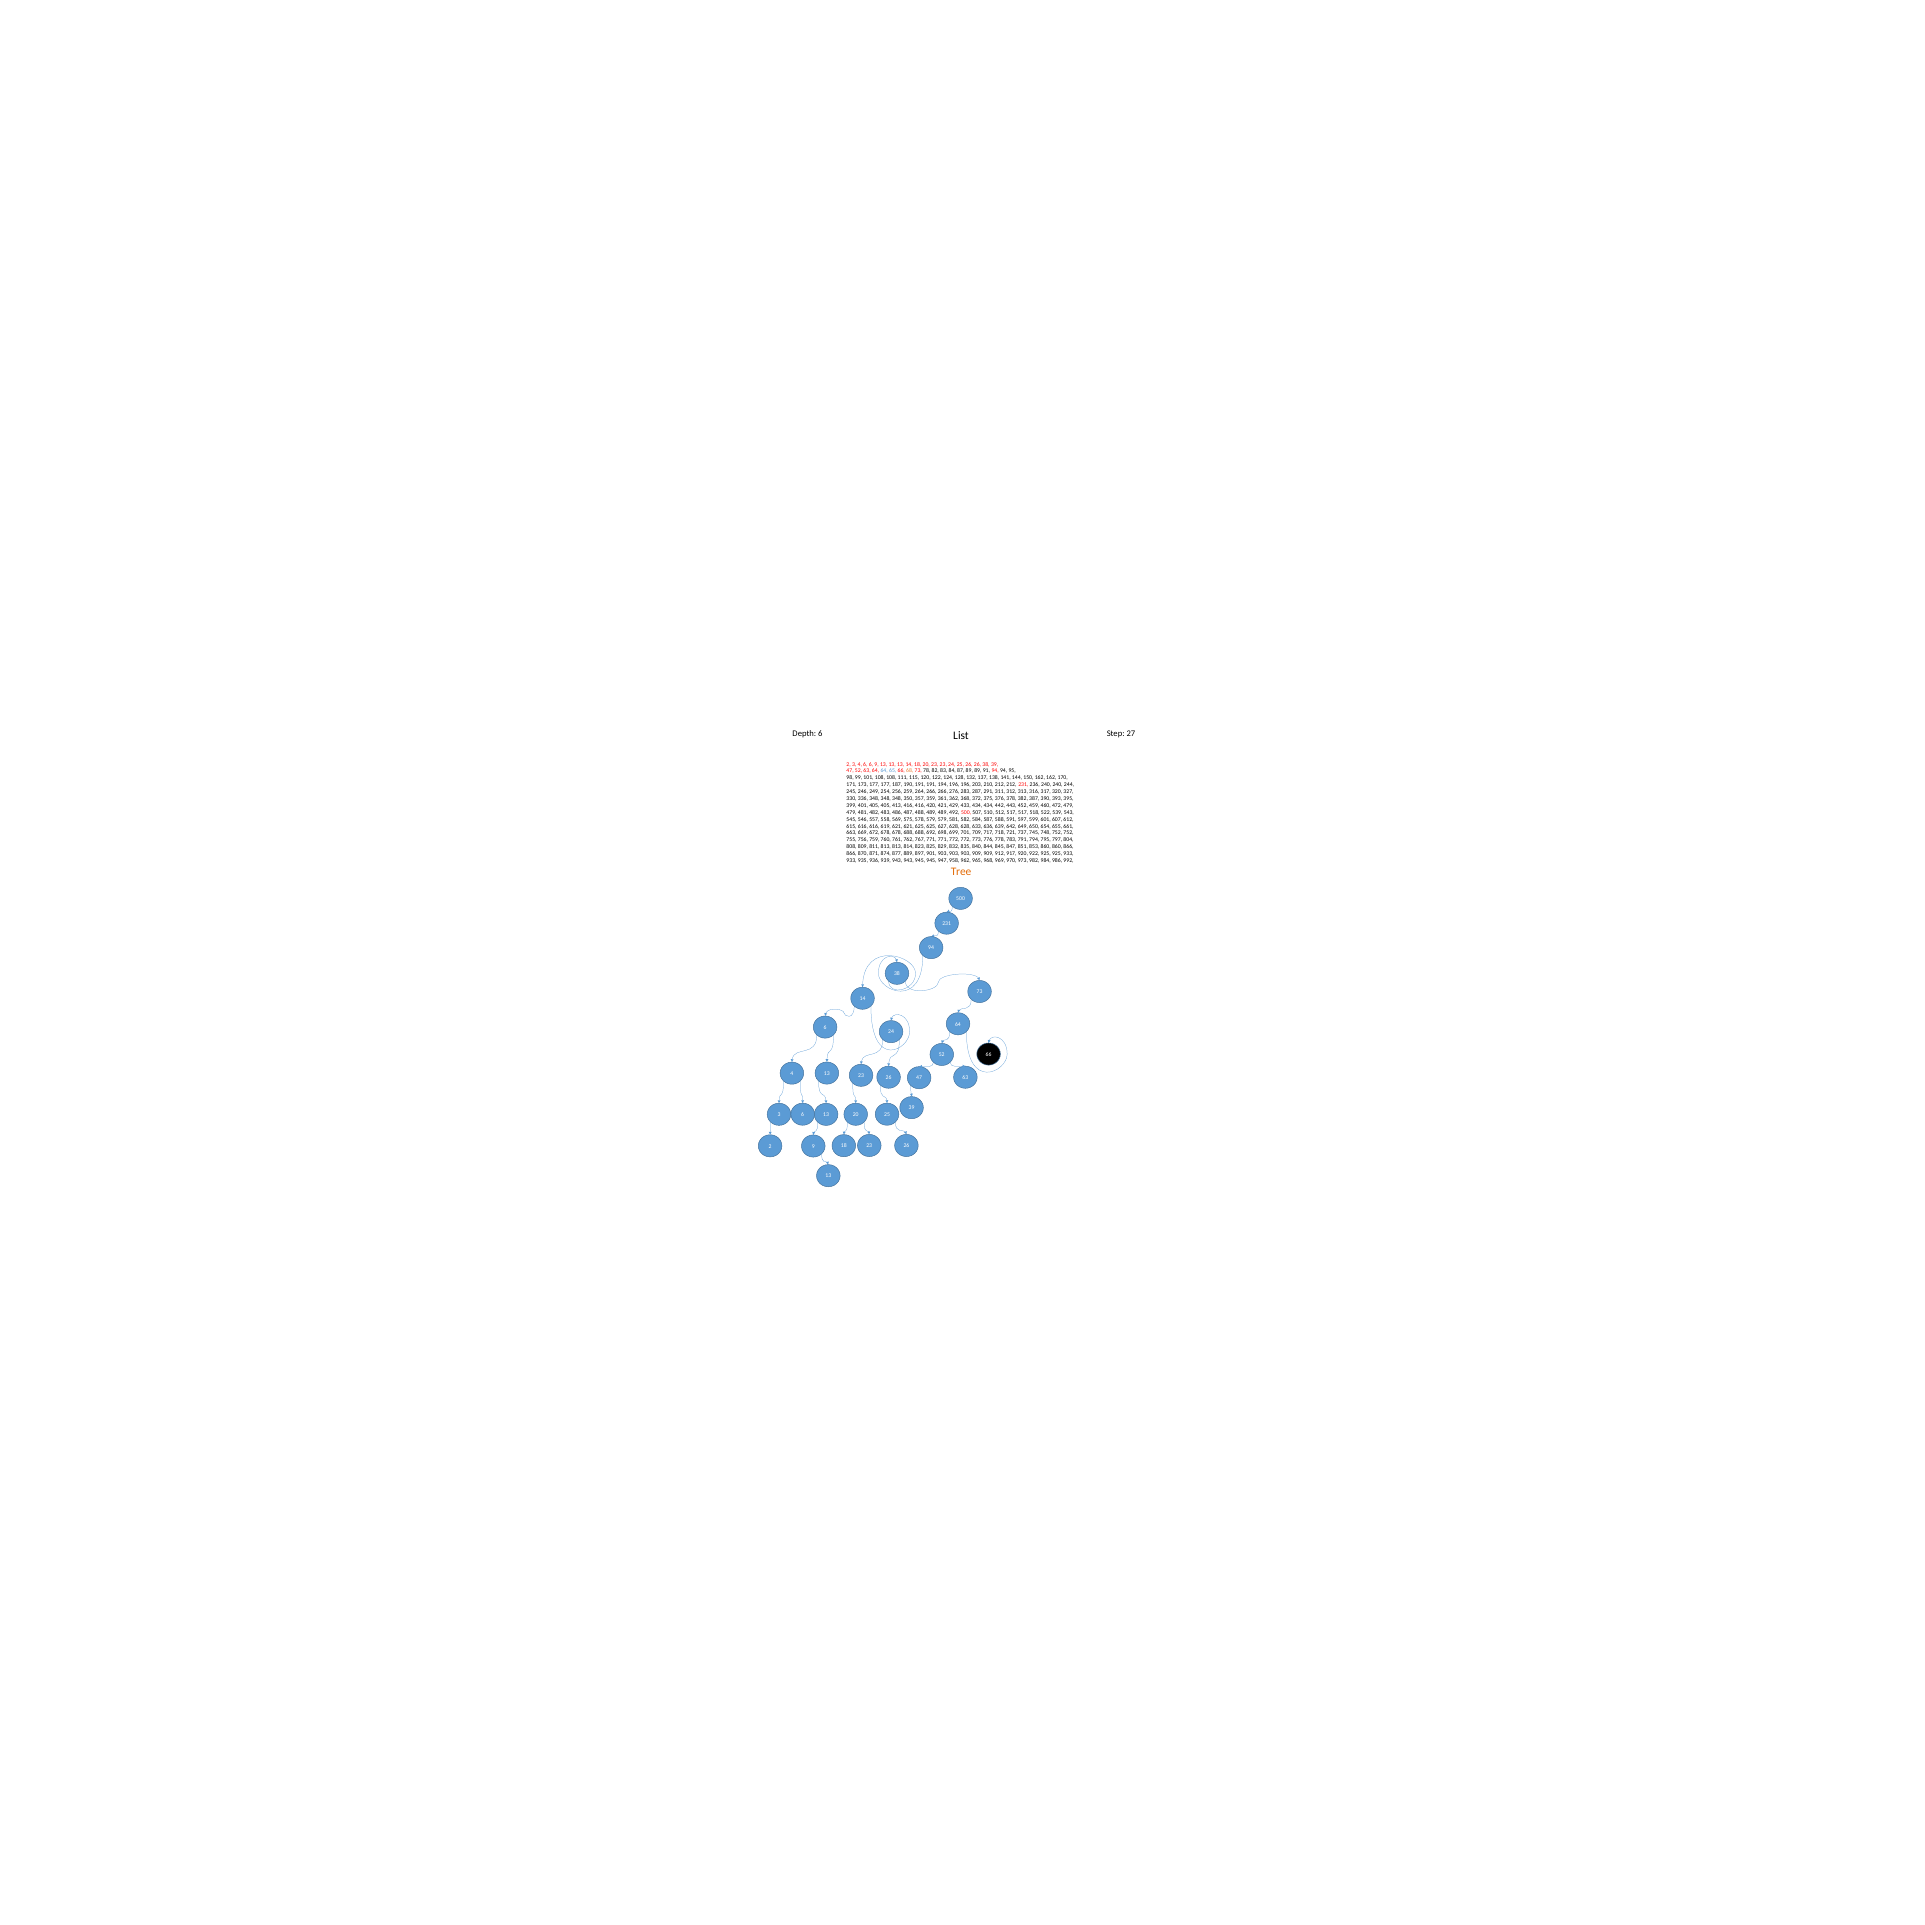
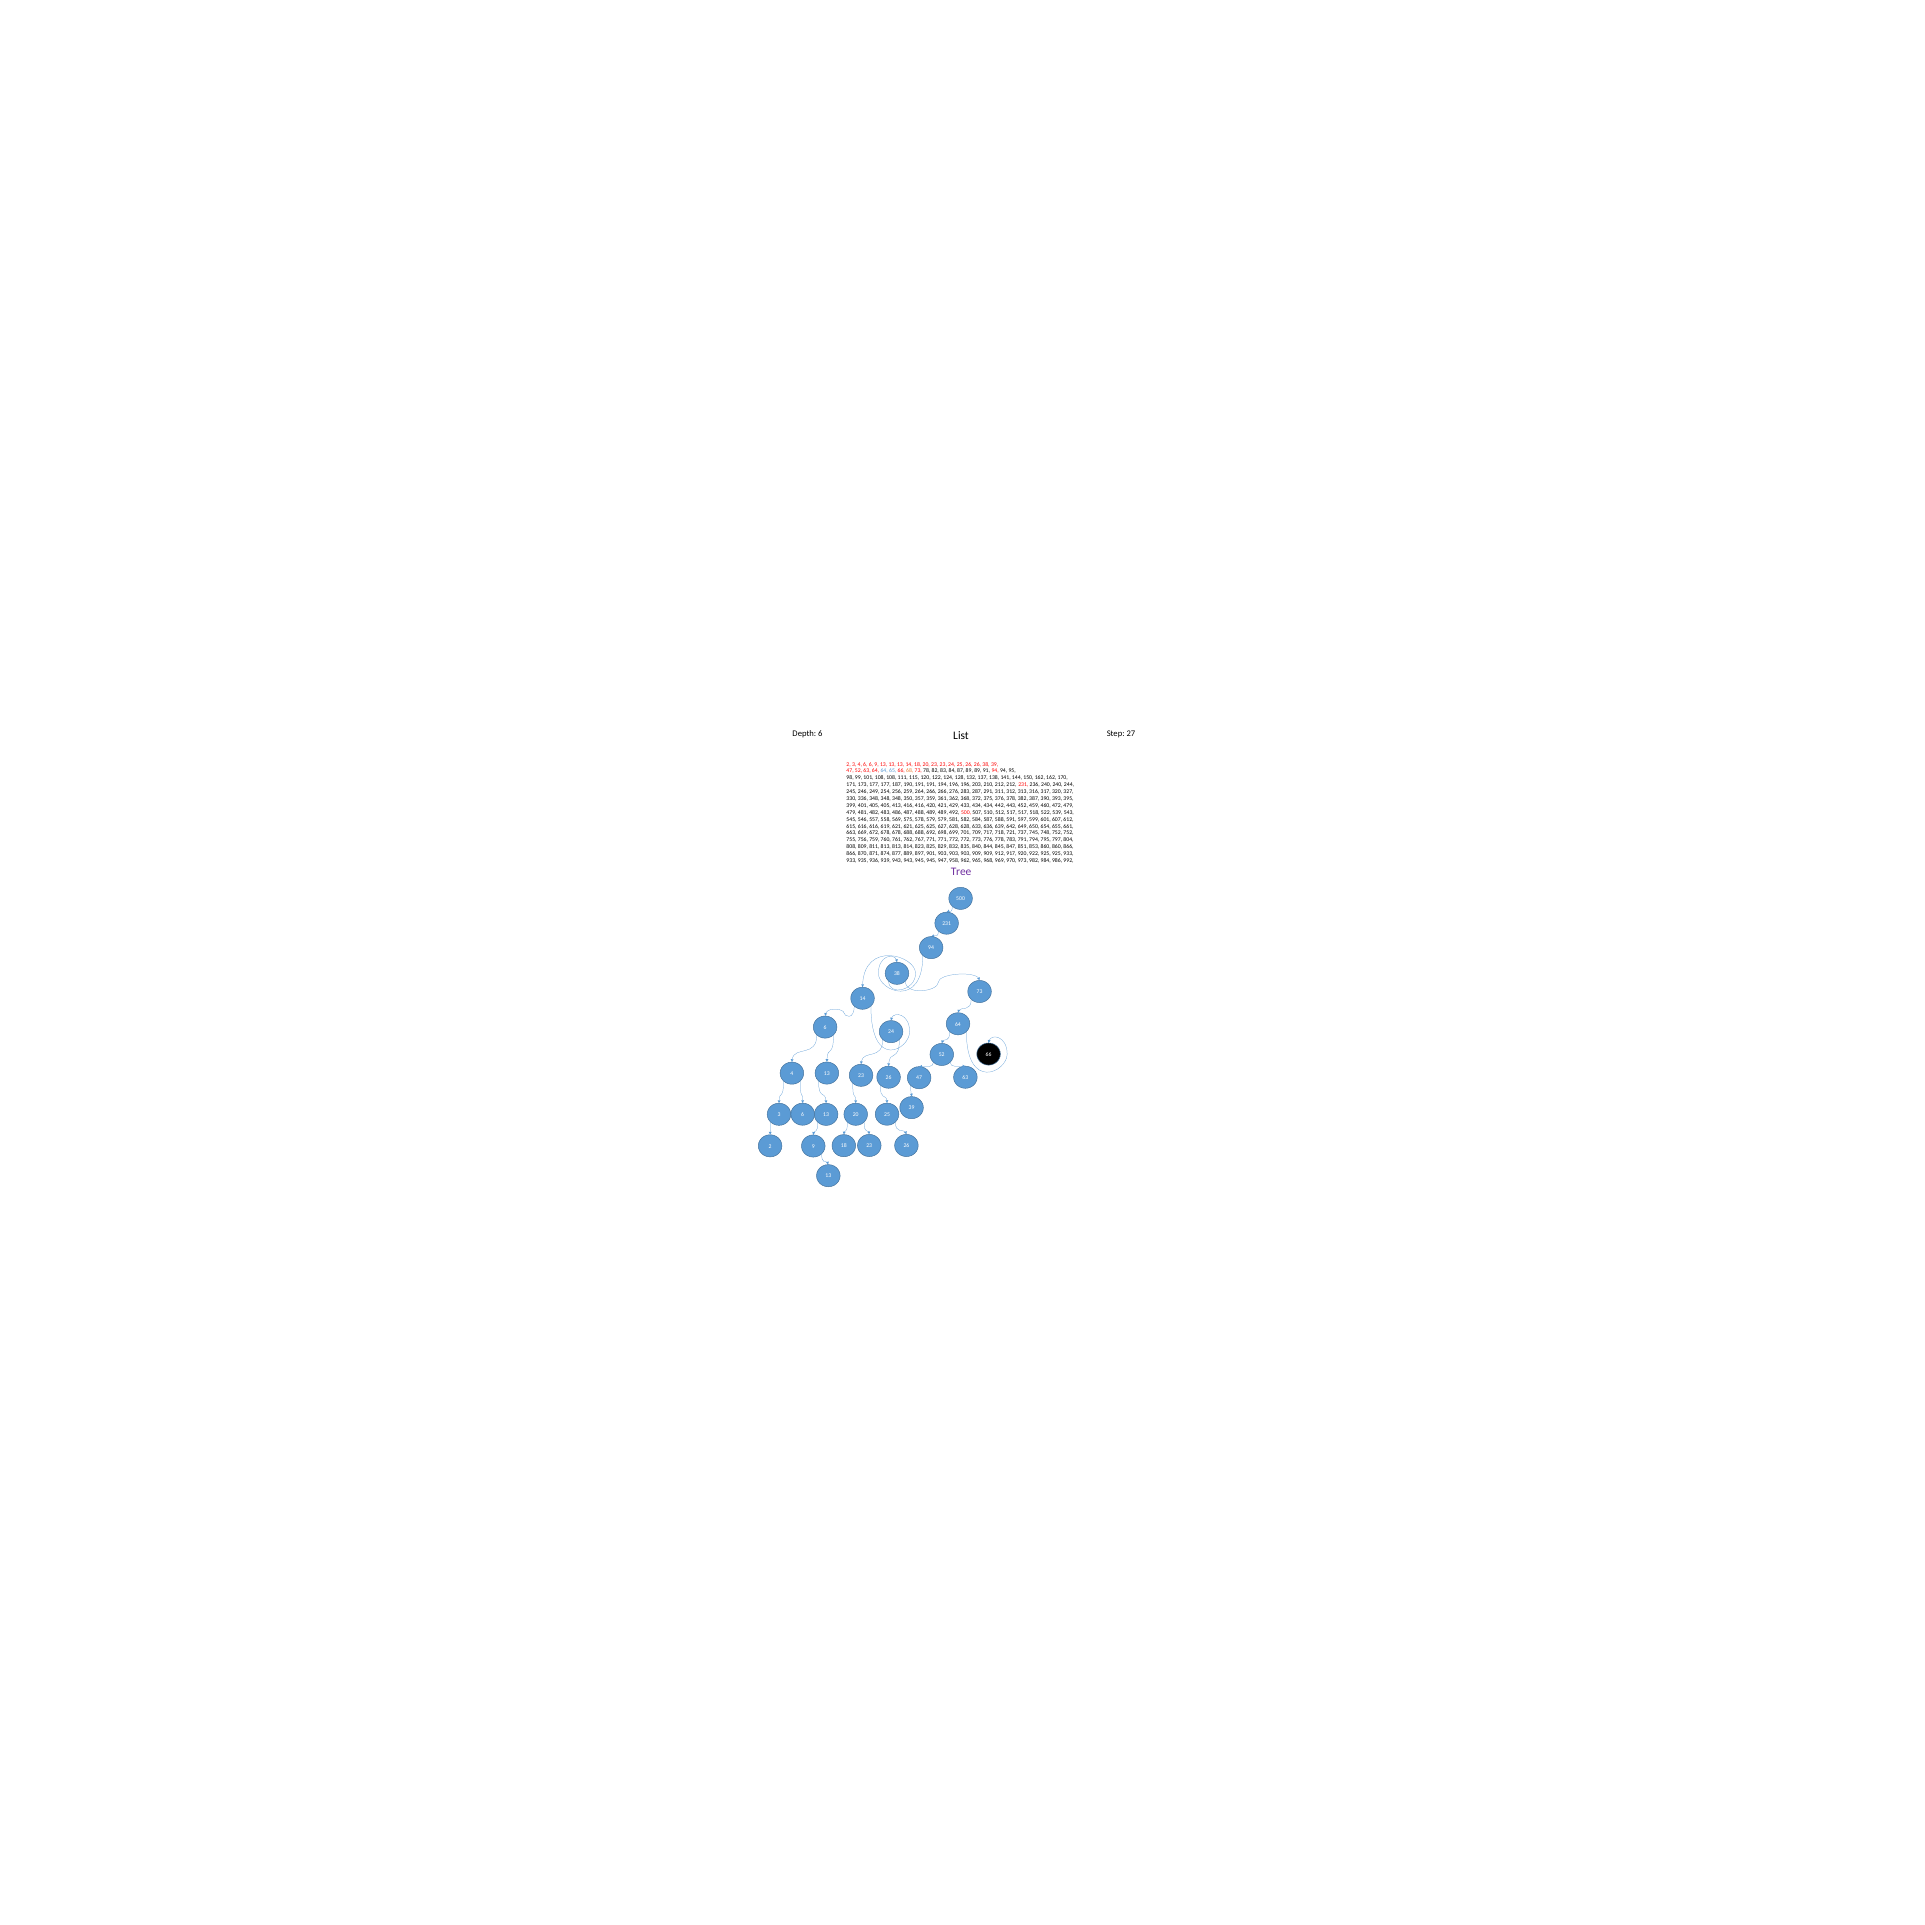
Tree colour: orange -> purple (961, 872)
